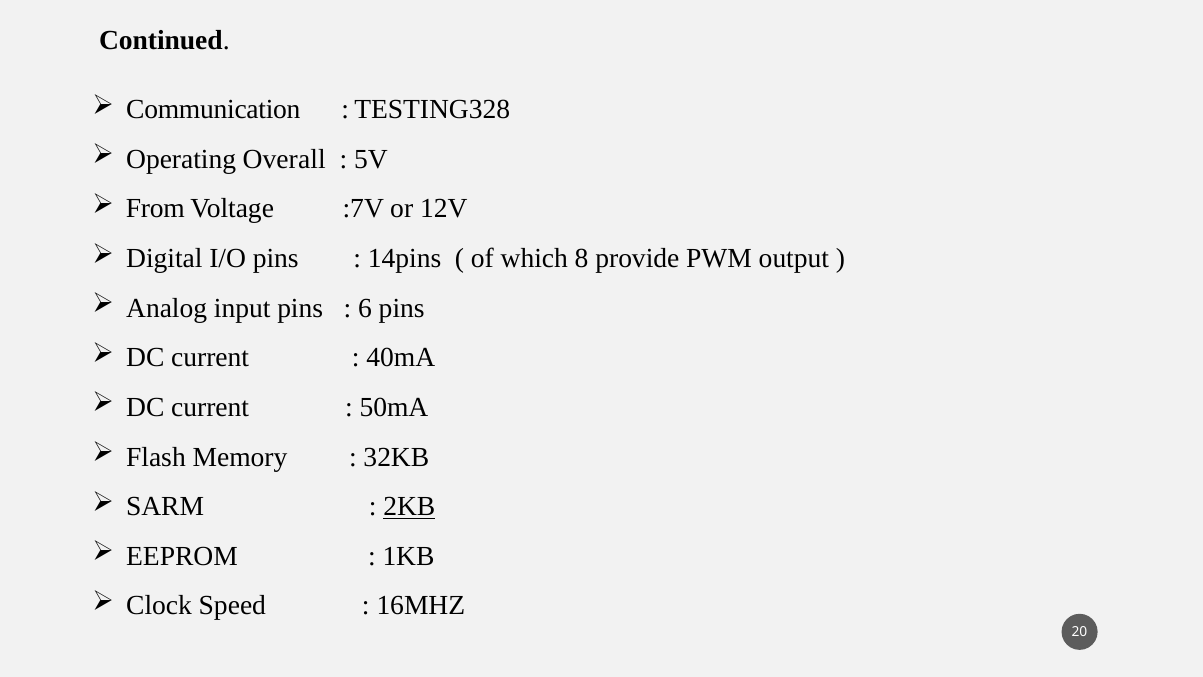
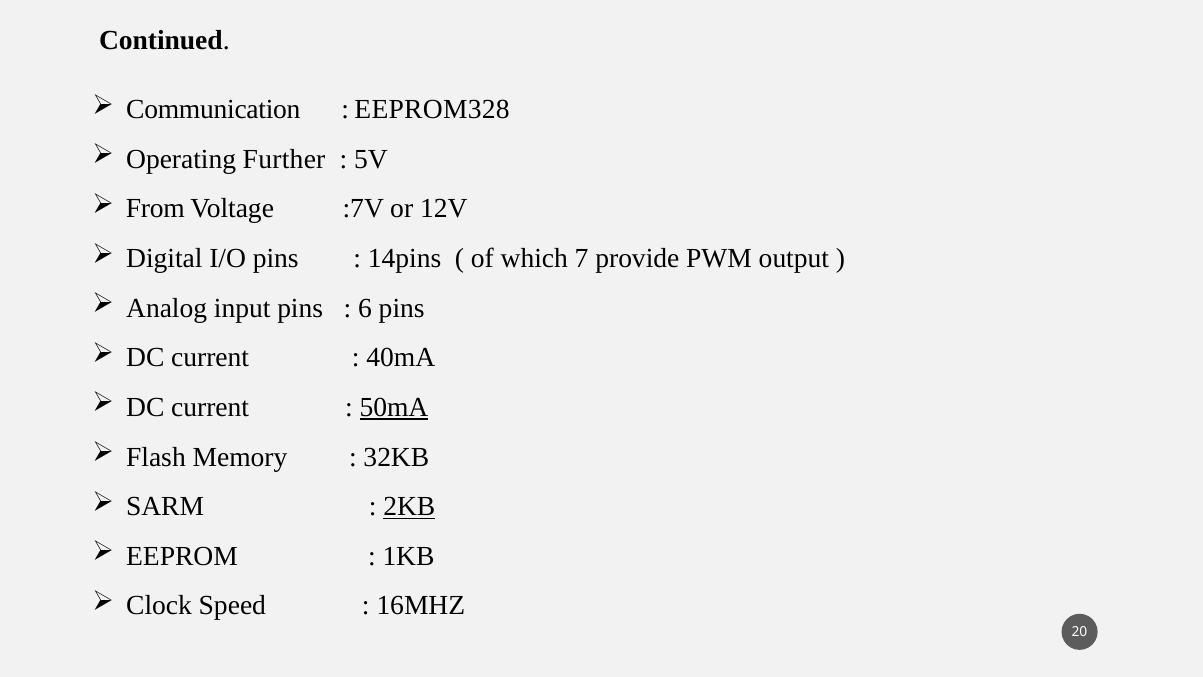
TESTING328: TESTING328 -> EEPROM328 (432, 110)
Overall: Overall -> Further (284, 159)
8: 8 -> 7 (582, 258)
50mA underline: none -> present (394, 407)
